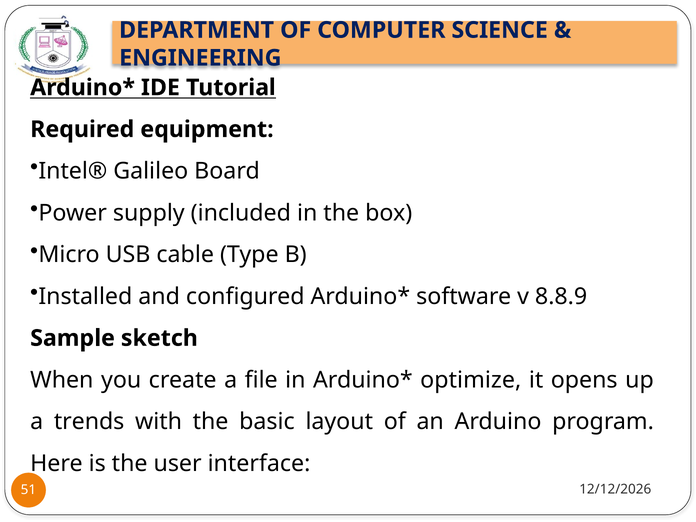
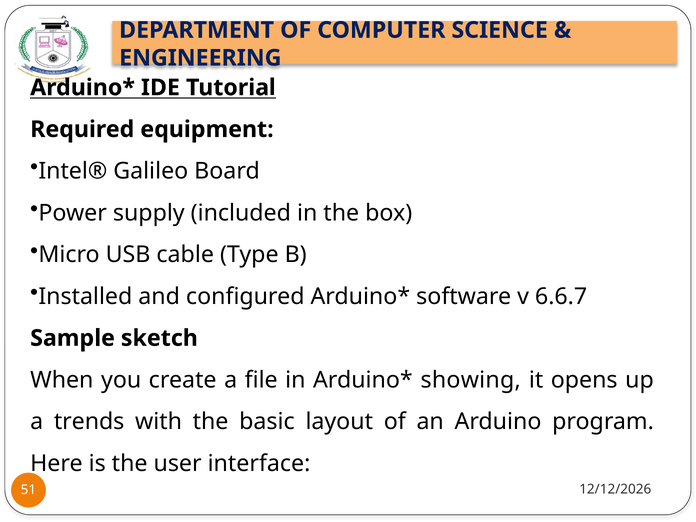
8.8.9: 8.8.9 -> 6.6.7 (561, 296)
optimize: optimize -> showing (471, 380)
